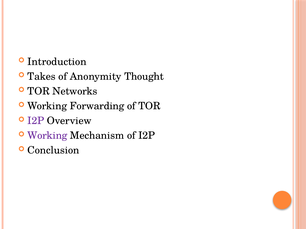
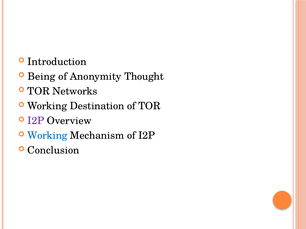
Takes: Takes -> Being (42, 77)
Forwarding: Forwarding -> Destination (97, 106)
Working colour: purple -> blue (47, 136)
